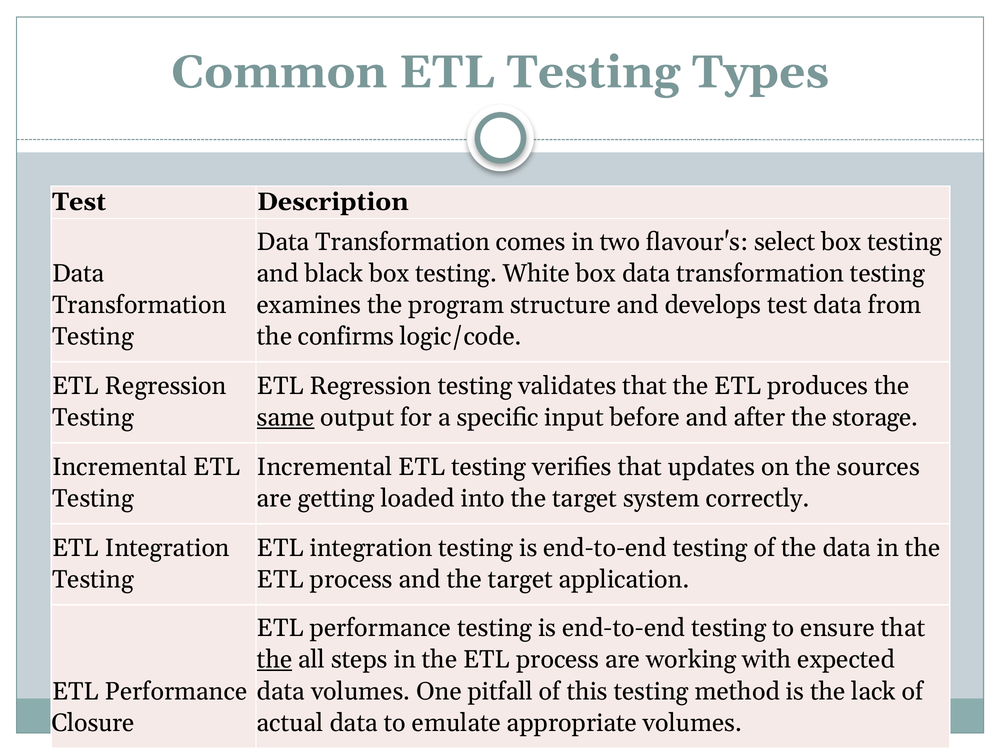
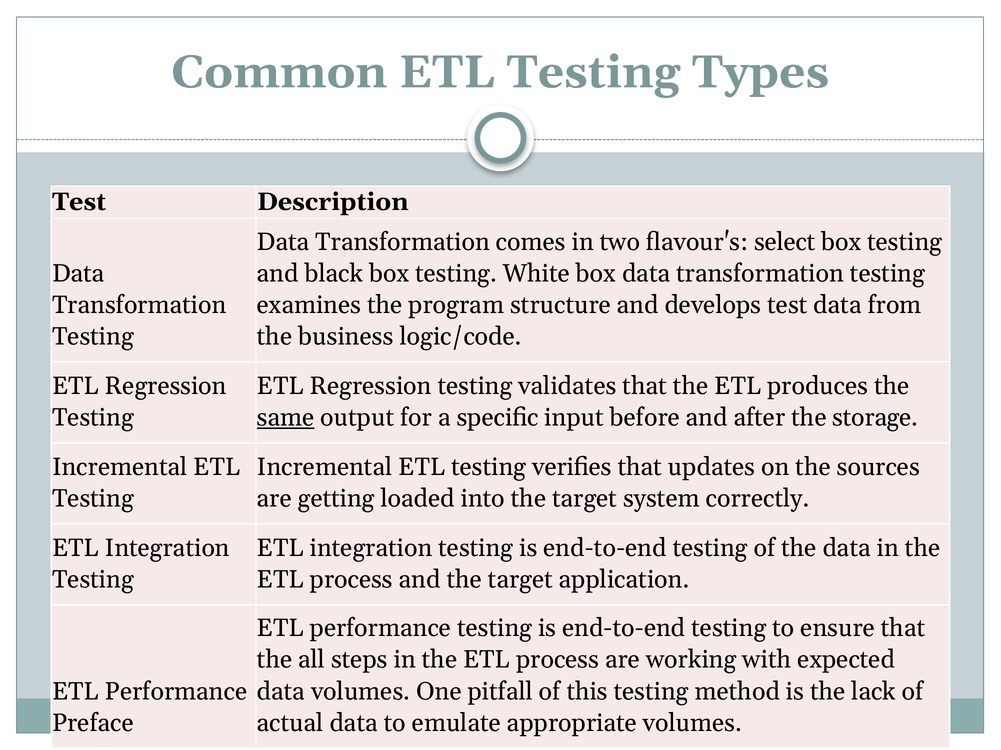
confirms: confirms -> business (346, 337)
the underline: present -> none (275, 660)
Closure: Closure -> Preface (93, 724)
